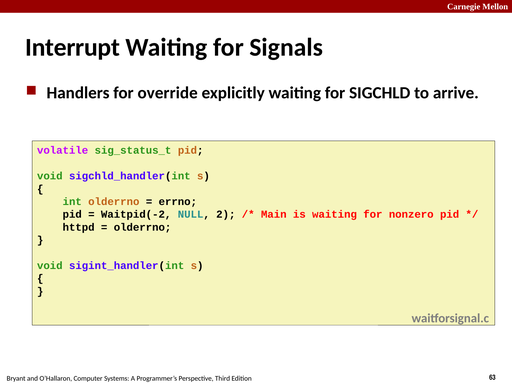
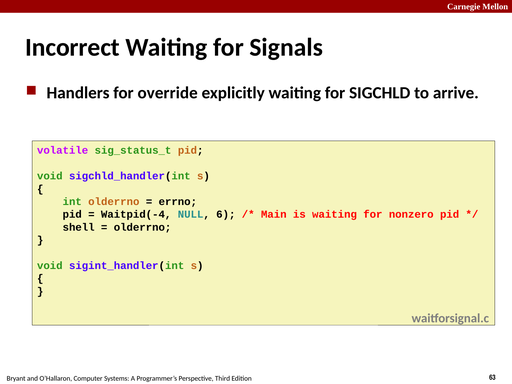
Interrupt: Interrupt -> Incorrect (72, 48)
Waitpid(-2: Waitpid(-2 -> Waitpid(-4 (136, 214)
2: 2 -> 6 (226, 214)
httpd: httpd -> shell (79, 227)
